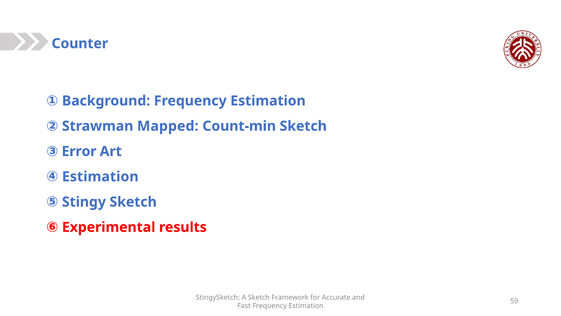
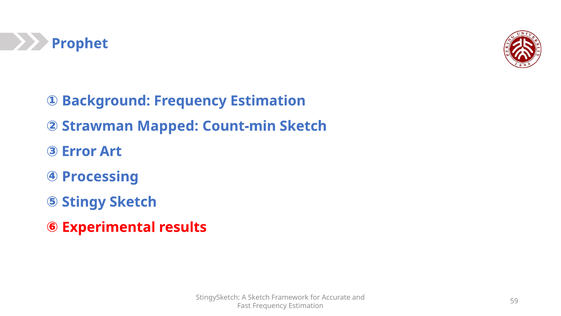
Counter: Counter -> Prophet (80, 43)
④ Estimation: Estimation -> Processing (100, 176)
